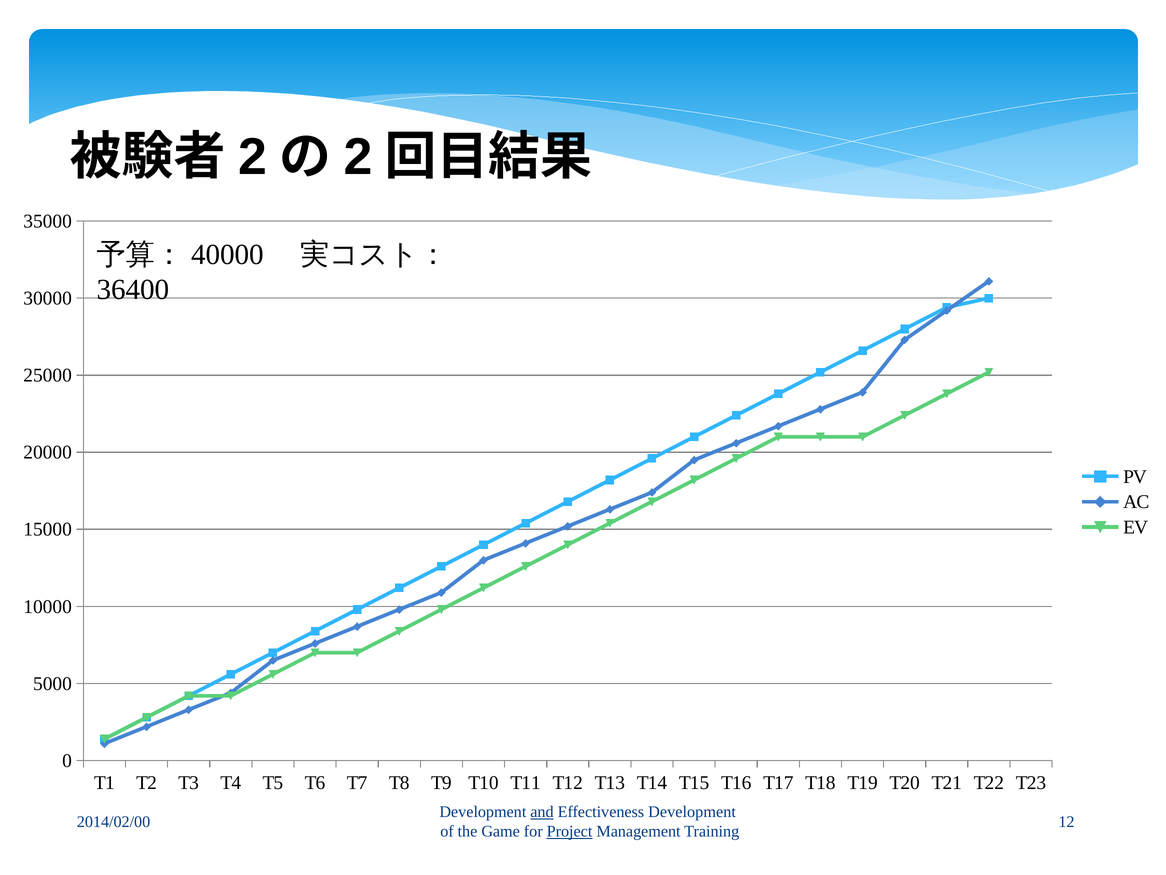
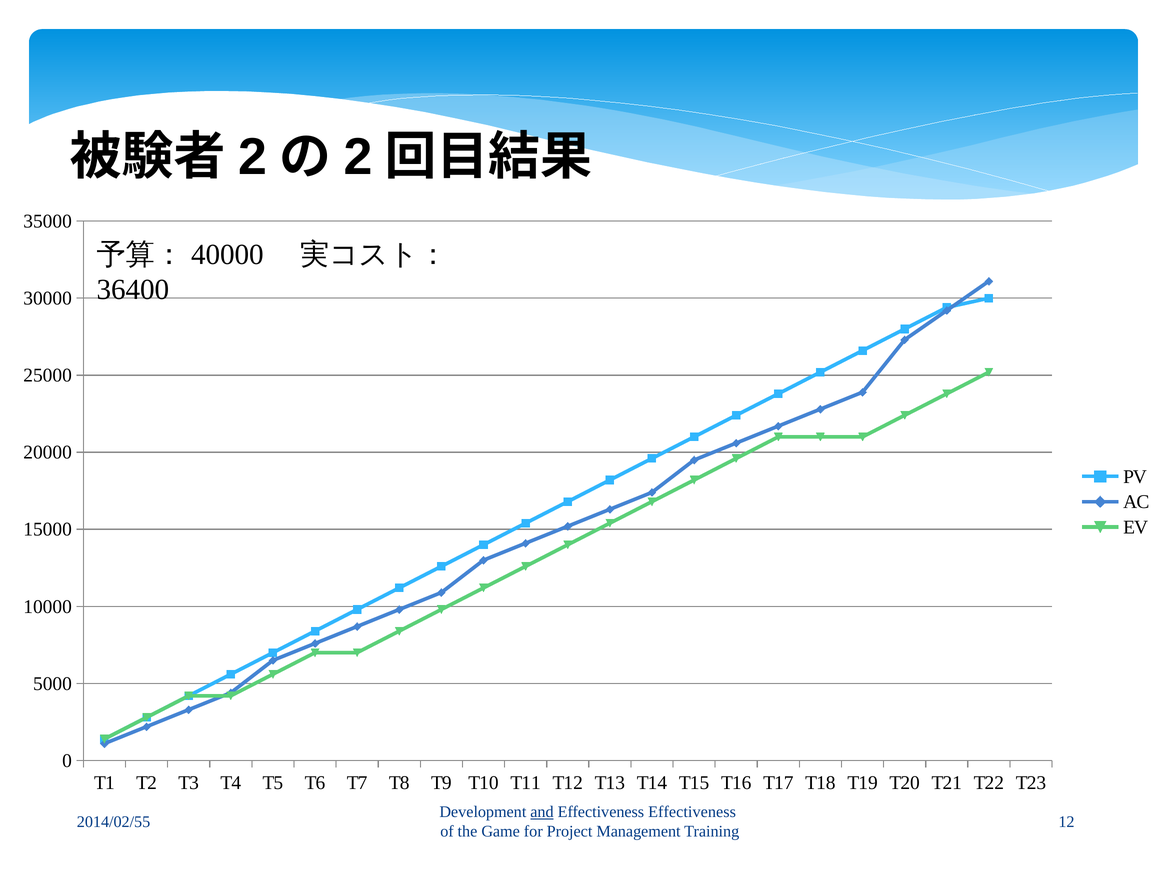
Effectiveness Development: Development -> Effectiveness (692, 812)
2014/02/00: 2014/02/00 -> 2014/02/55 (114, 821)
Project underline: present -> none (570, 831)
